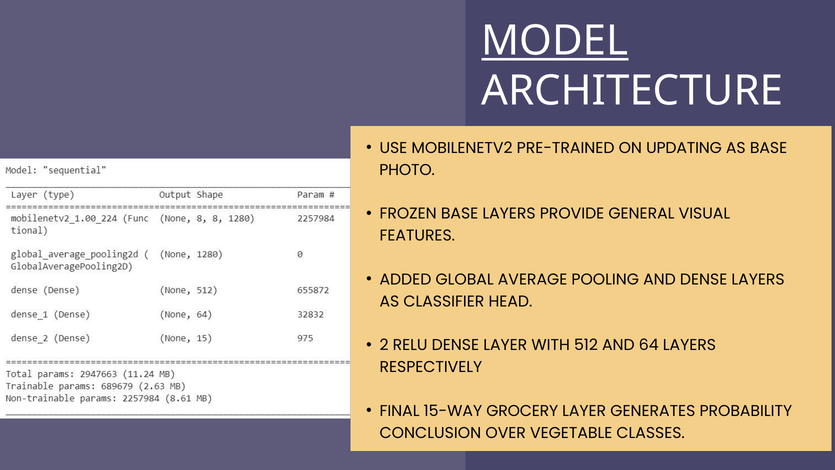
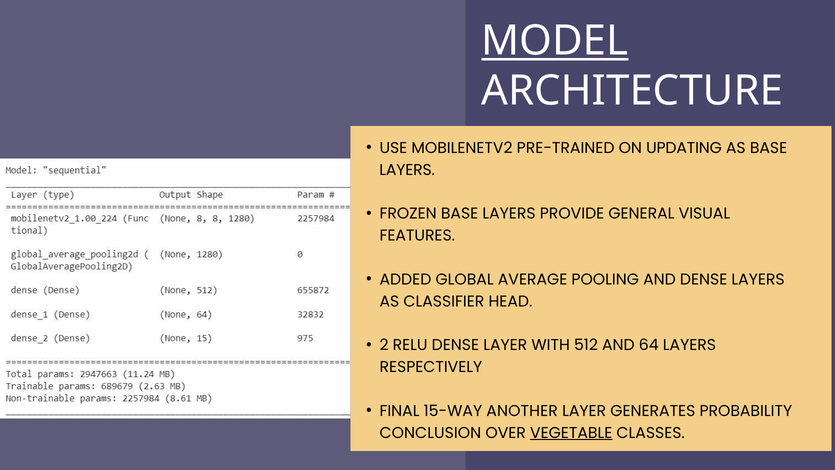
PHOTO: PHOTO -> LAYERS (407, 170)
GROCERY: GROCERY -> ANOTHER (522, 411)
VEGETABLE underline: none -> present (571, 433)
